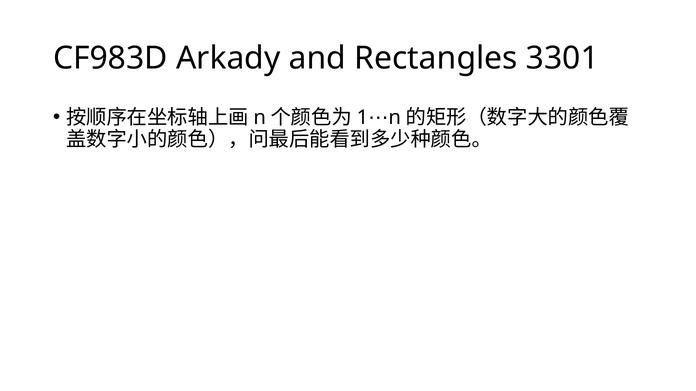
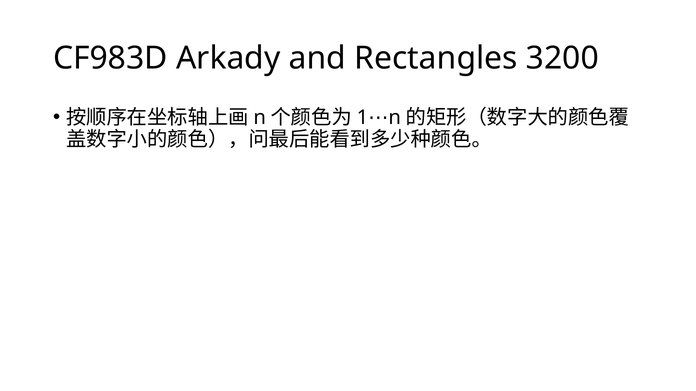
3301: 3301 -> 3200 (562, 58)
